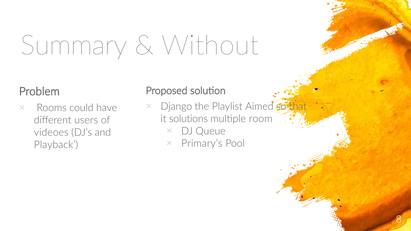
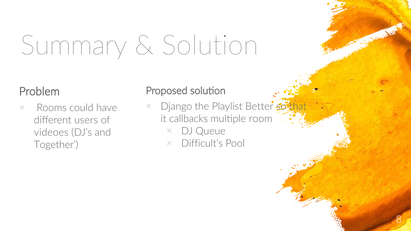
Without: Without -> Solution (210, 46)
Aimed: Aimed -> Better (259, 107)
solutions: solutions -> callbacks (188, 119)
Primary’s: Primary’s -> Difficult’s (202, 144)
Playback: Playback -> Together (56, 145)
